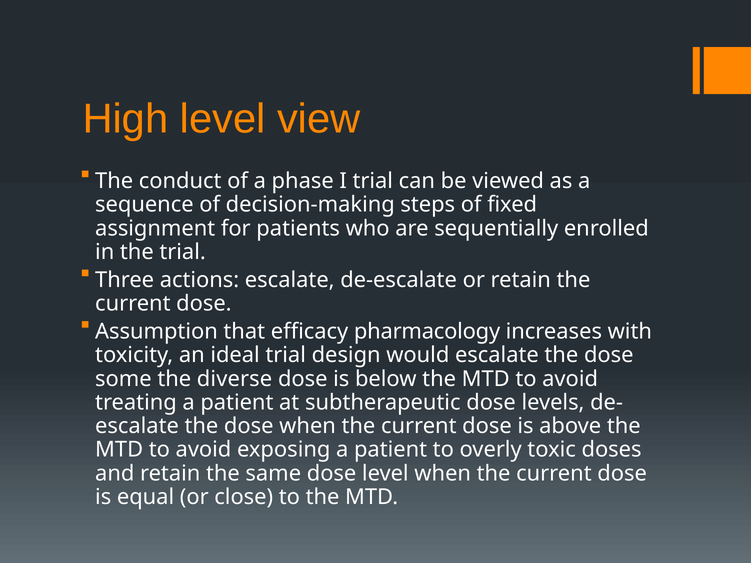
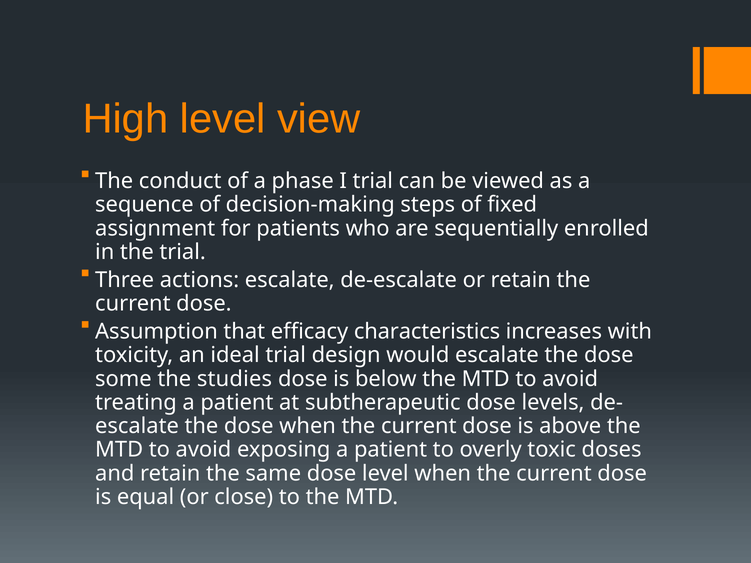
pharmacology: pharmacology -> characteristics (427, 332)
diverse: diverse -> studies (234, 379)
